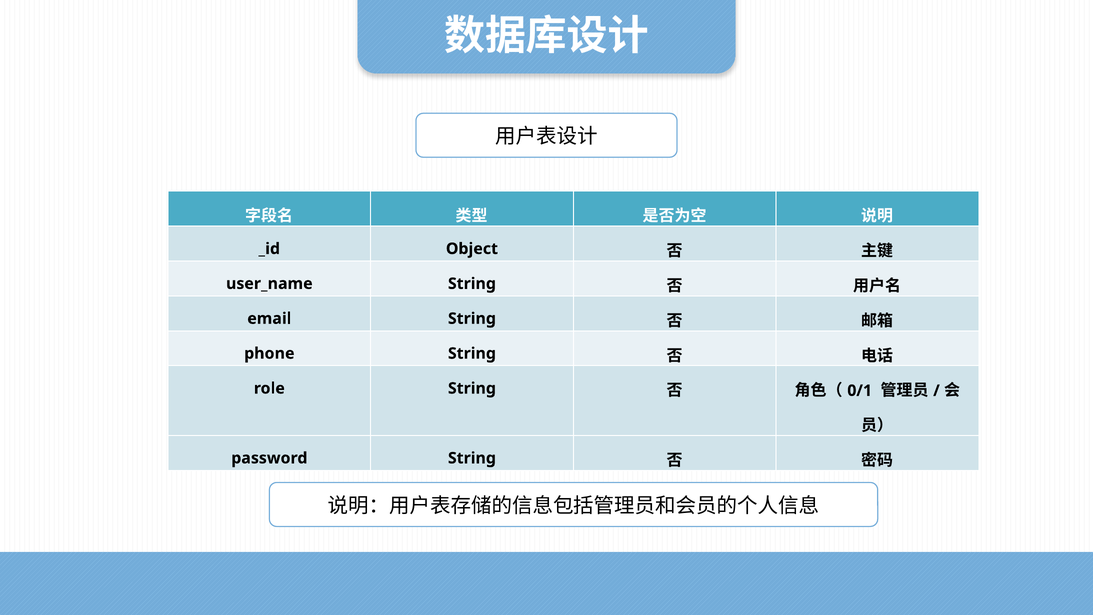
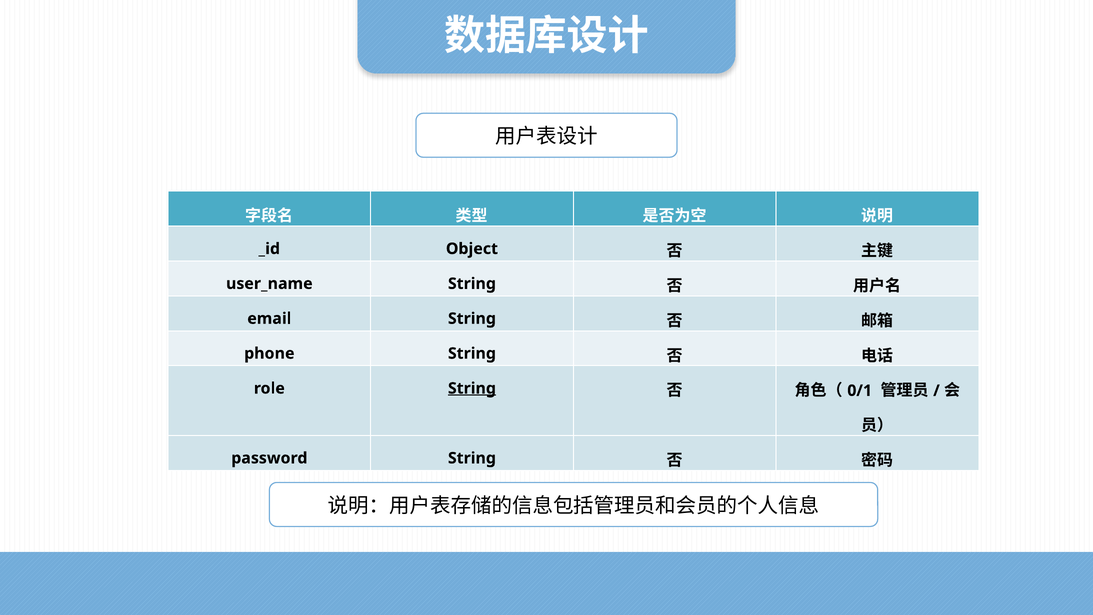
String underline: none -> present (472, 388)
